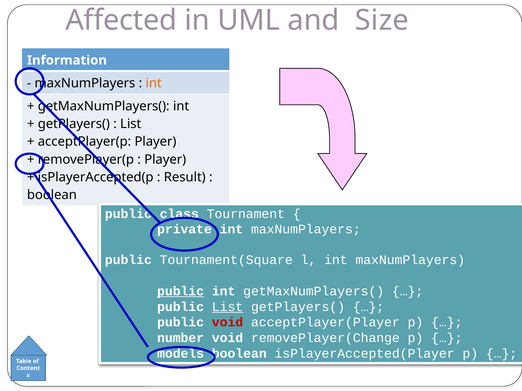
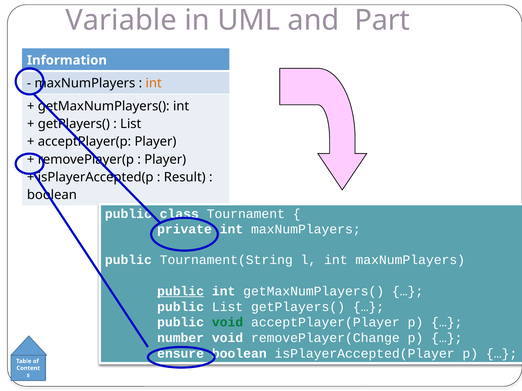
Affected: Affected -> Variable (121, 20)
Size: Size -> Part (382, 20)
Tournament(Square: Tournament(Square -> Tournament(String (226, 260)
List underline: present -> none (228, 307)
void colour: red -> green (228, 323)
models: models -> ensure (181, 354)
